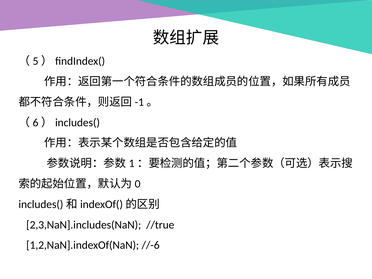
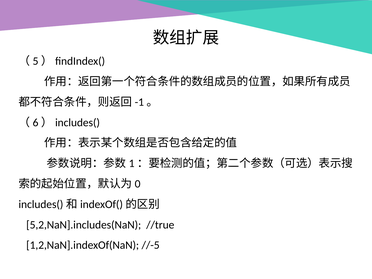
2,3,NaN].includes(NaN: 2,3,NaN].includes(NaN -> 5,2,NaN].includes(NaN (84, 225)
//-6: //-6 -> //-5 (151, 245)
